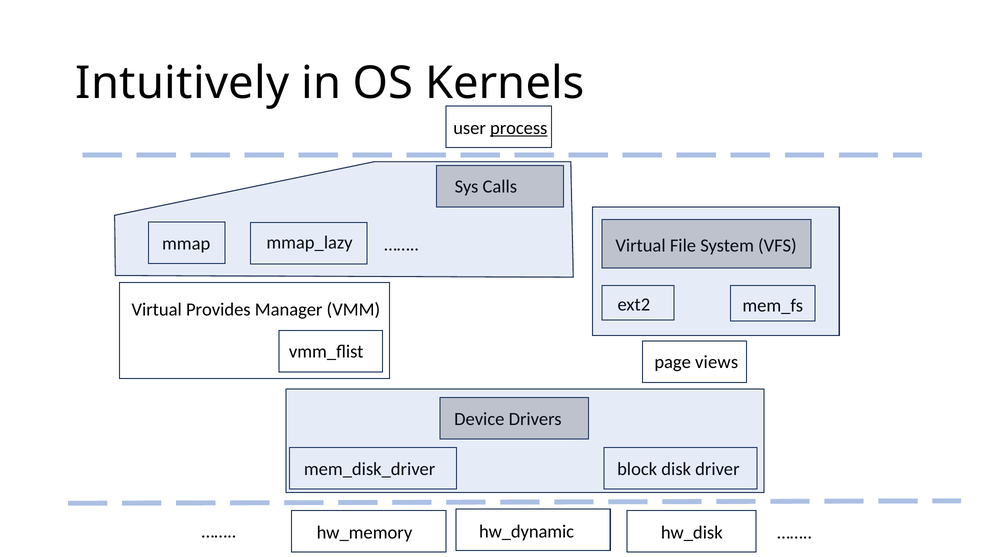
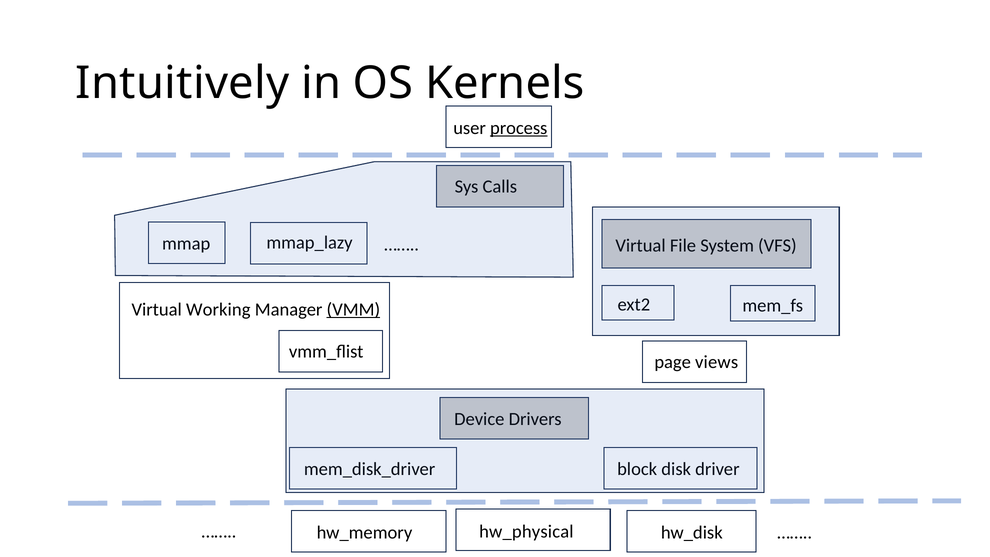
Provides: Provides -> Working (218, 309)
VMM underline: none -> present (353, 309)
hw_dynamic: hw_dynamic -> hw_physical (526, 532)
